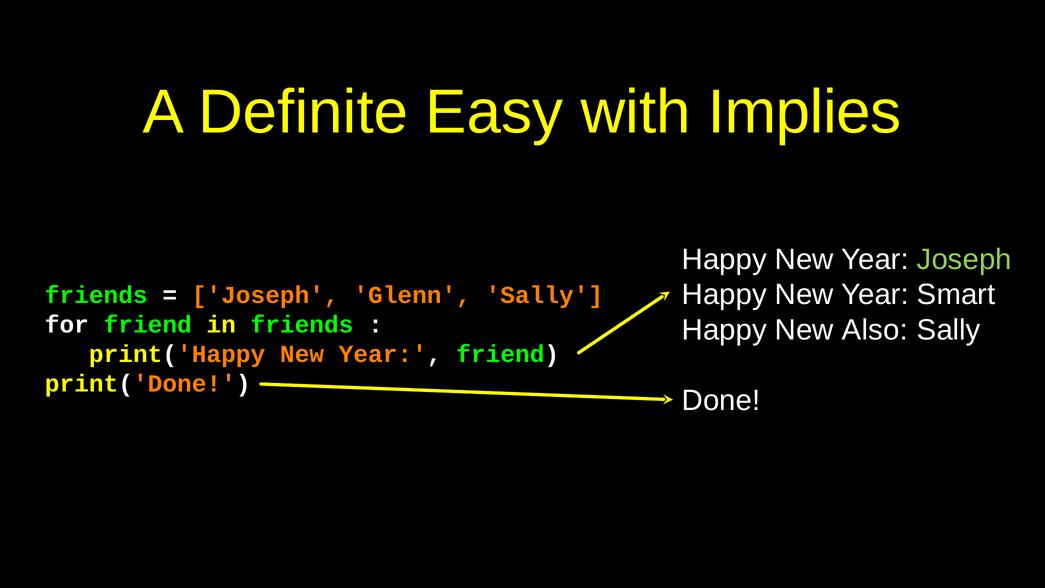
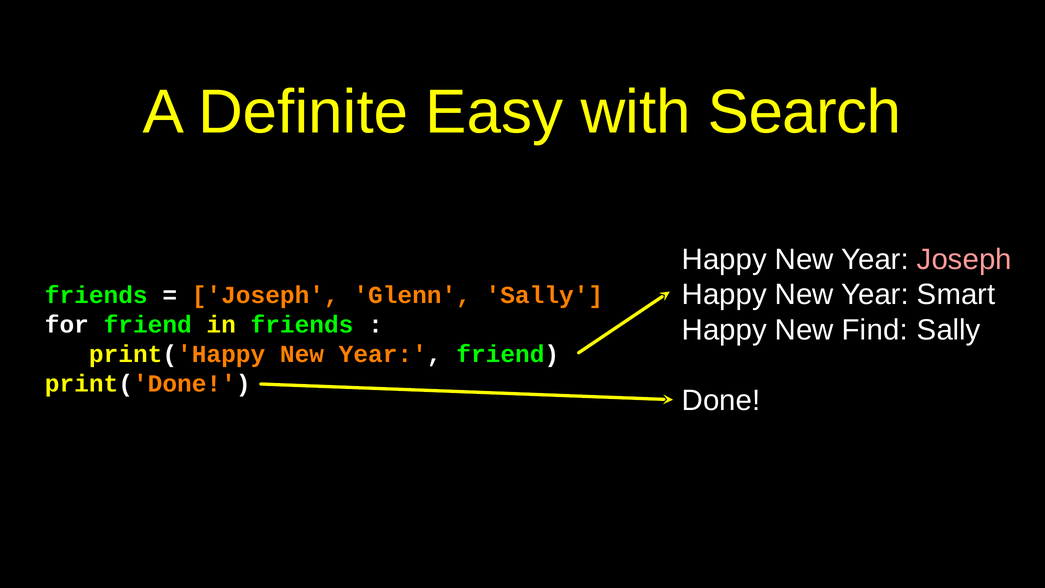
Implies: Implies -> Search (805, 112)
Joseph colour: light green -> pink (964, 259)
Also: Also -> Find (875, 330)
